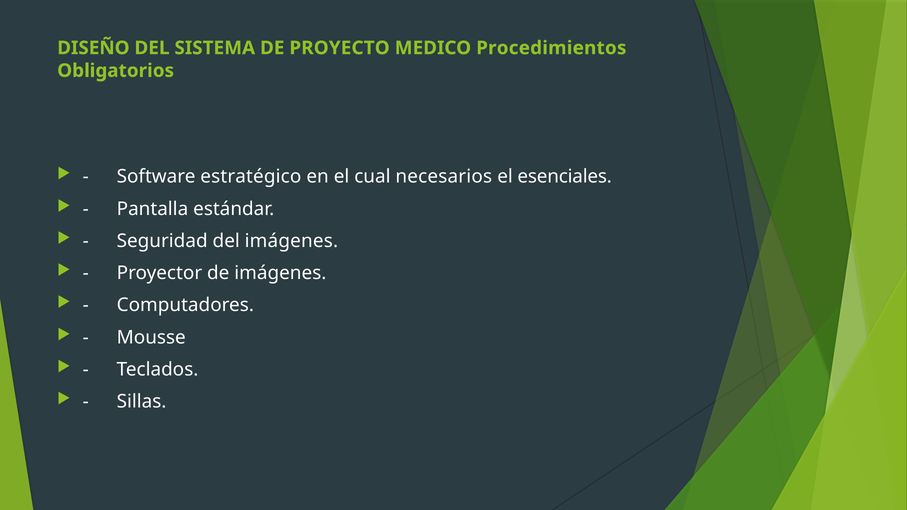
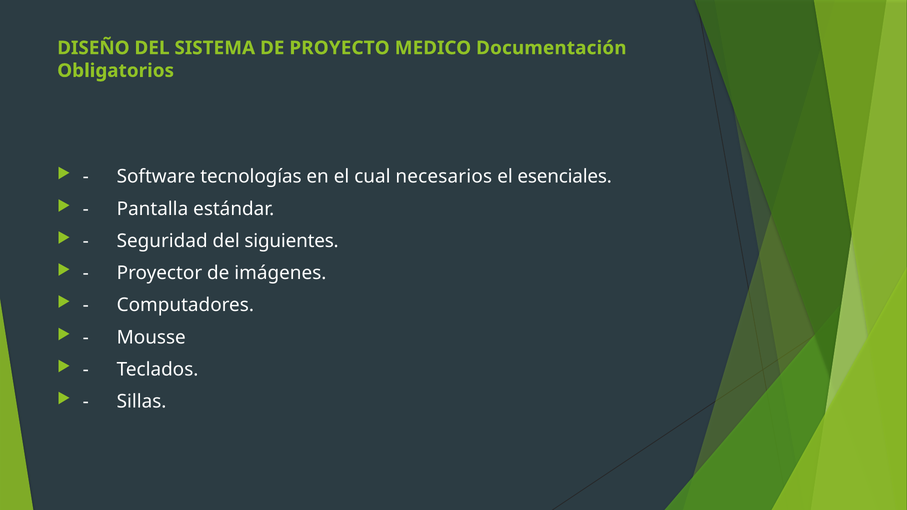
Procedimientos: Procedimientos -> Documentación (551, 48)
estratégico: estratégico -> tecnologías (251, 177)
del imágenes: imágenes -> siguientes (292, 241)
